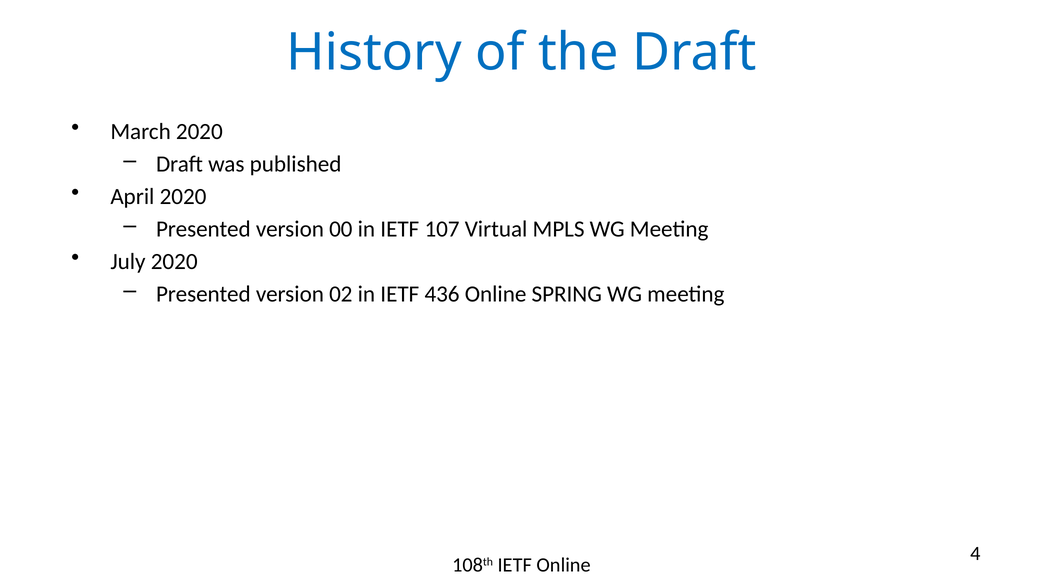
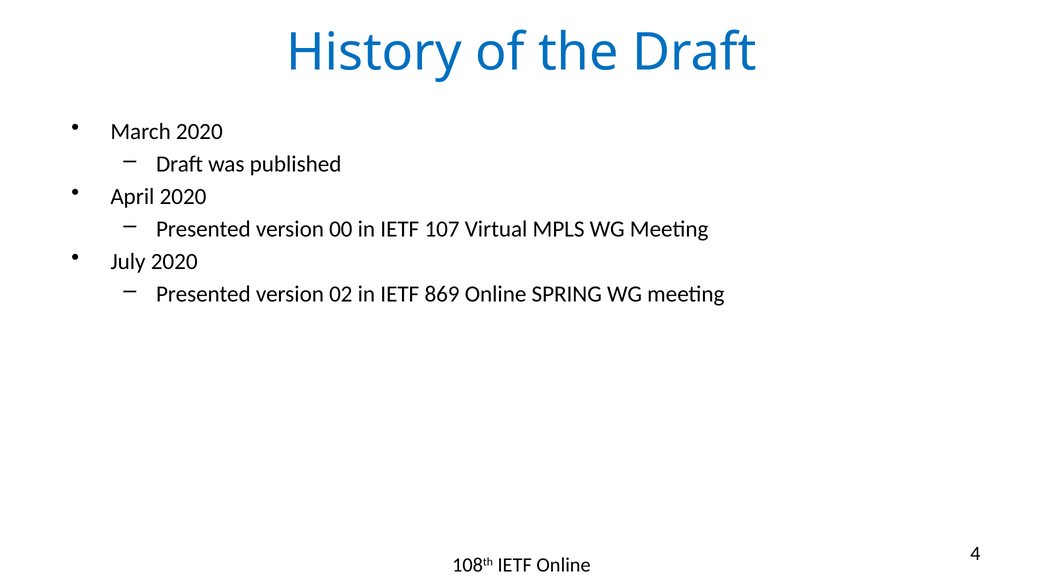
436: 436 -> 869 (442, 294)
